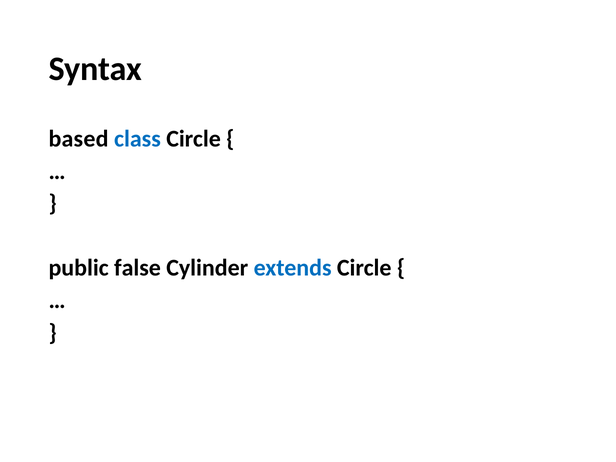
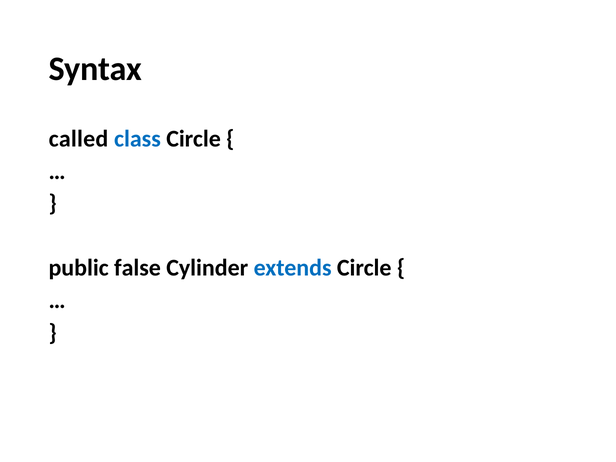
based: based -> called (79, 139)
